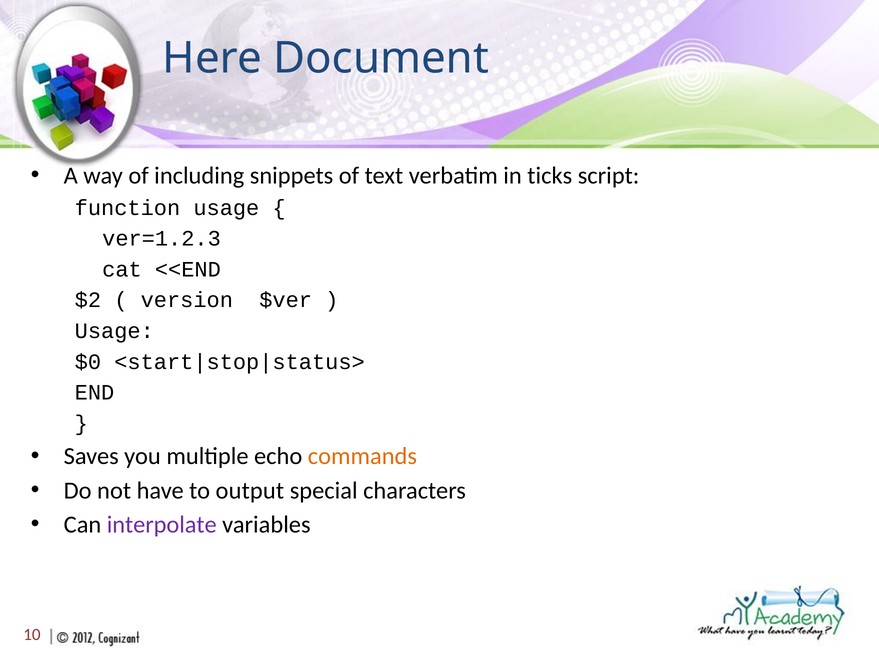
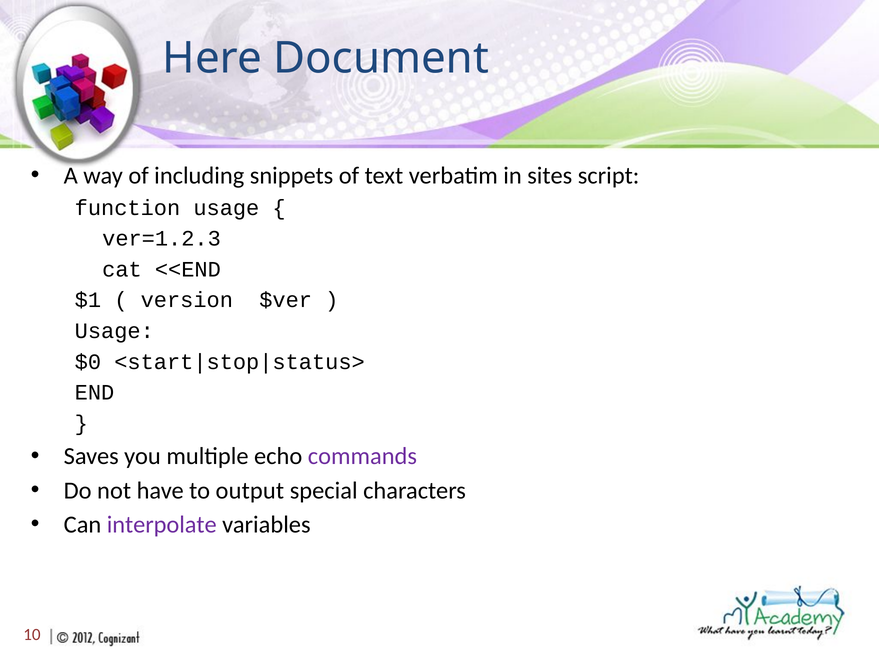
ticks: ticks -> sites (550, 175)
$2: $2 -> $1 (88, 300)
commands colour: orange -> purple (362, 456)
